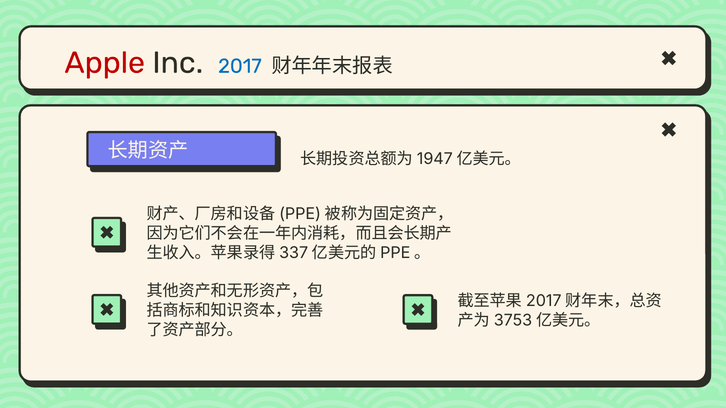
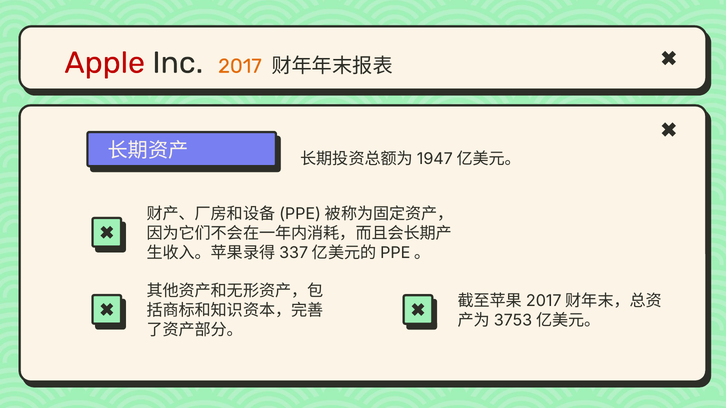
2017 colour: blue -> orange (240, 66)
